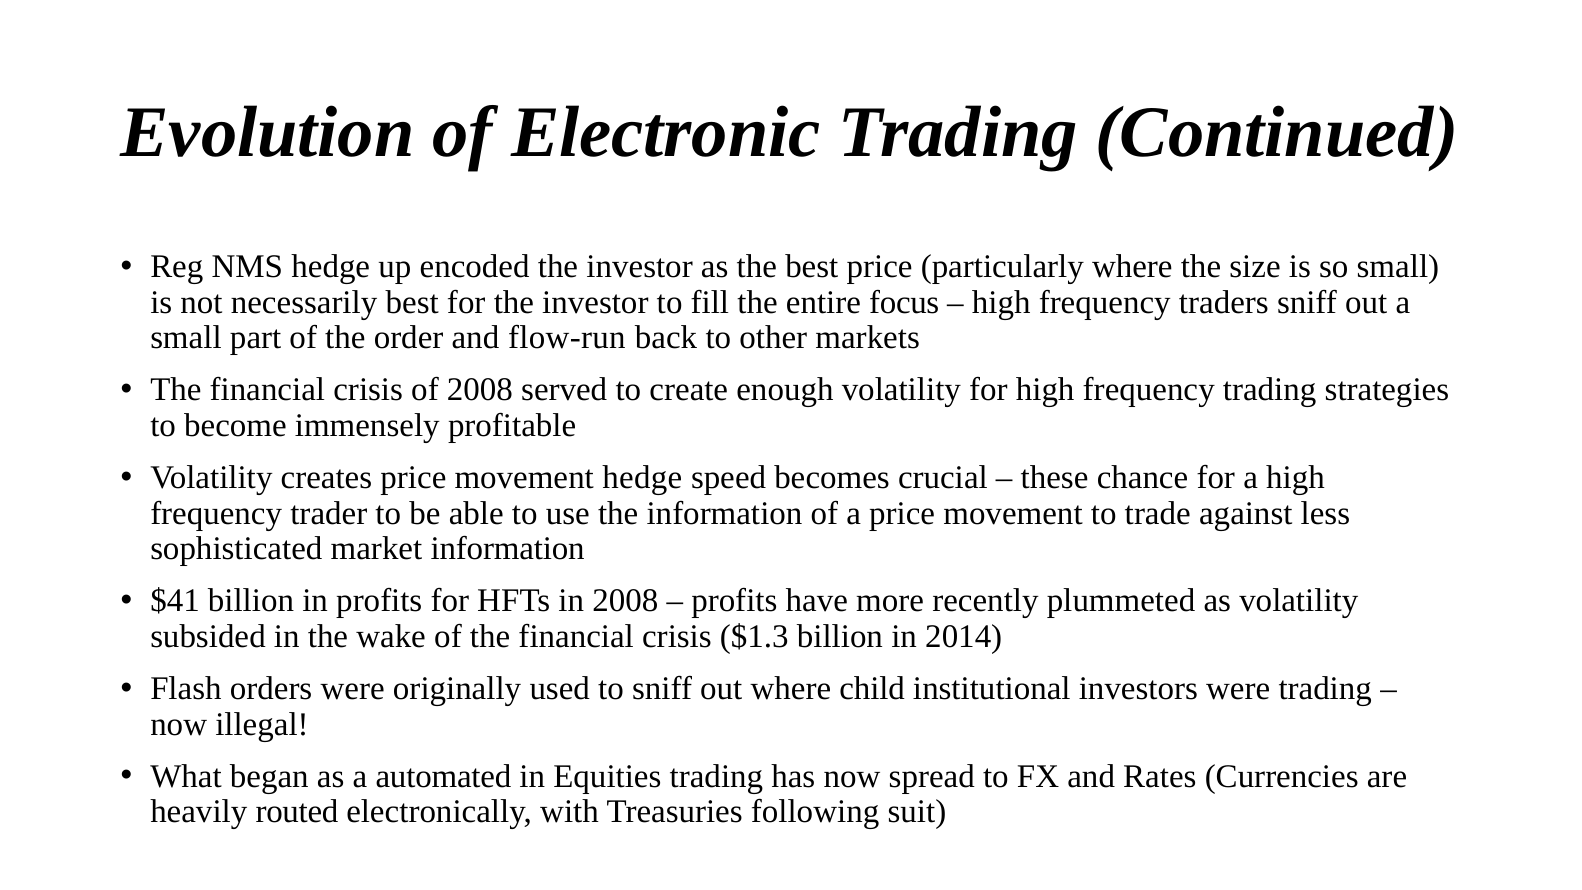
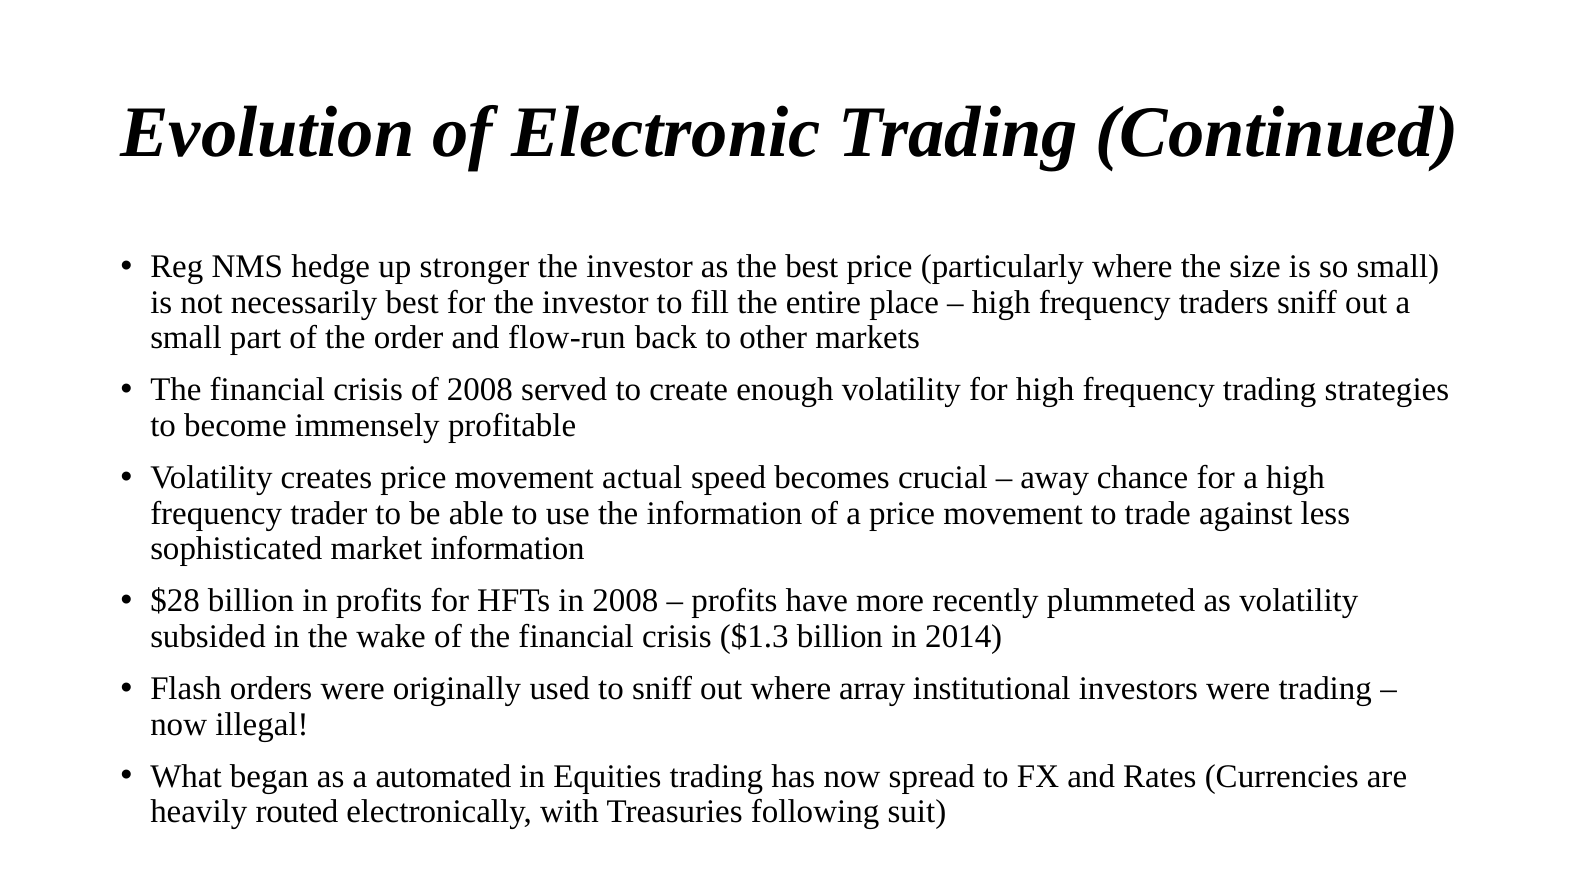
encoded: encoded -> stronger (474, 267)
focus: focus -> place (904, 302)
movement hedge: hedge -> actual (642, 478)
these: these -> away (1055, 478)
$41: $41 -> $28 (175, 601)
child: child -> array (872, 688)
